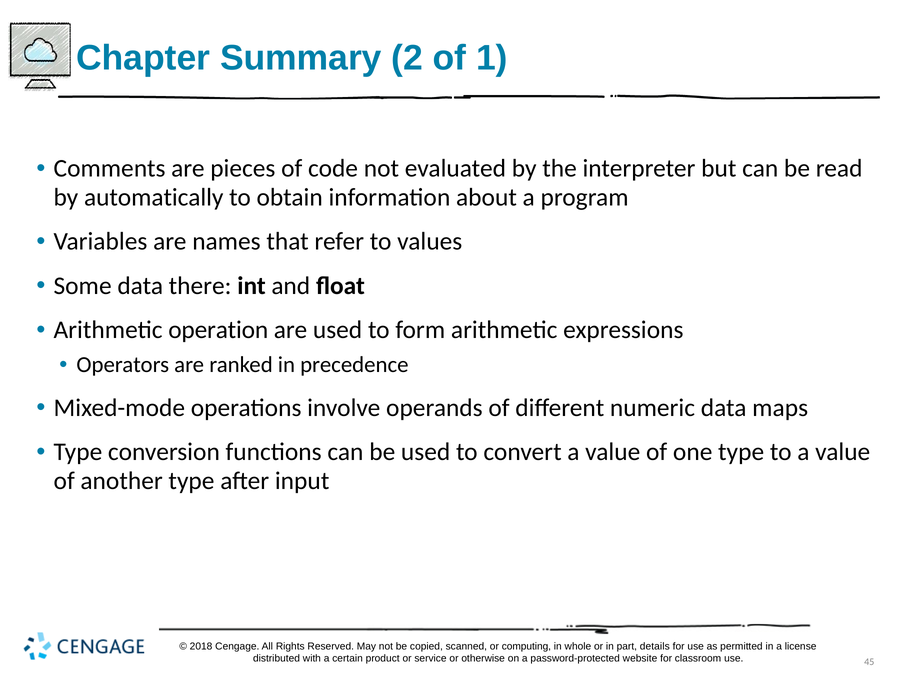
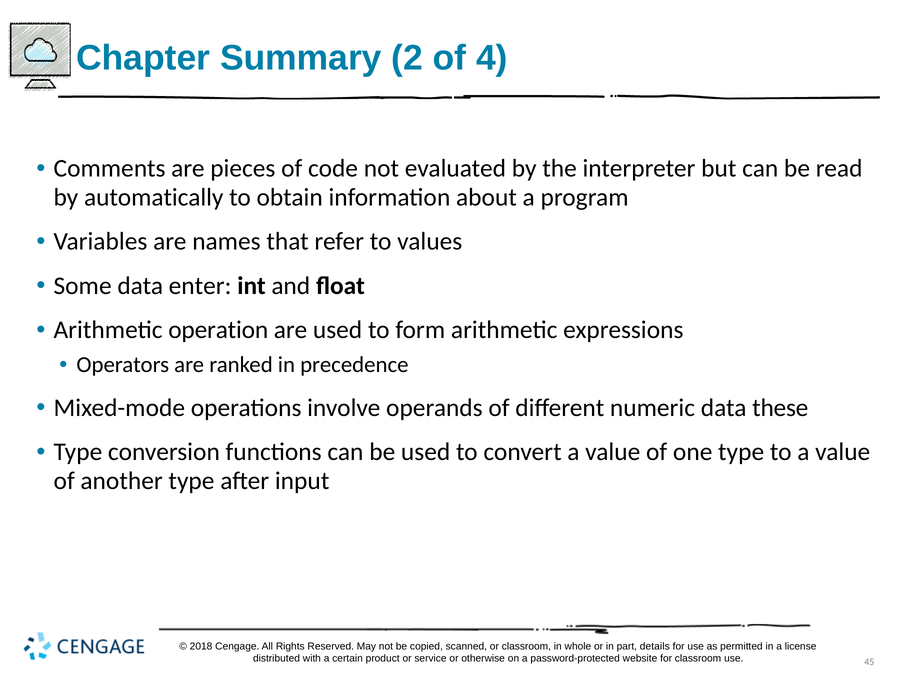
1: 1 -> 4 (492, 58)
there: there -> enter (200, 286)
maps: maps -> these (780, 408)
or computing: computing -> classroom (526, 647)
